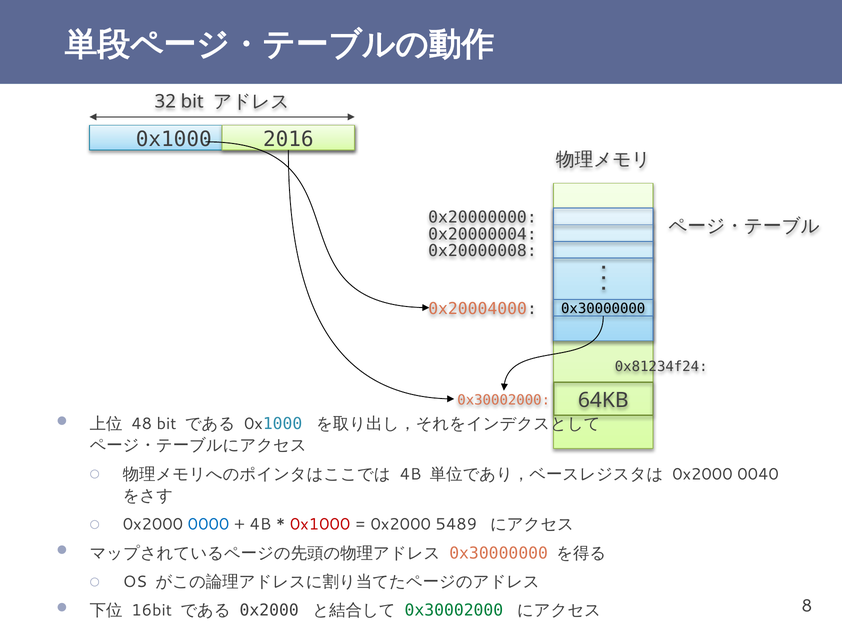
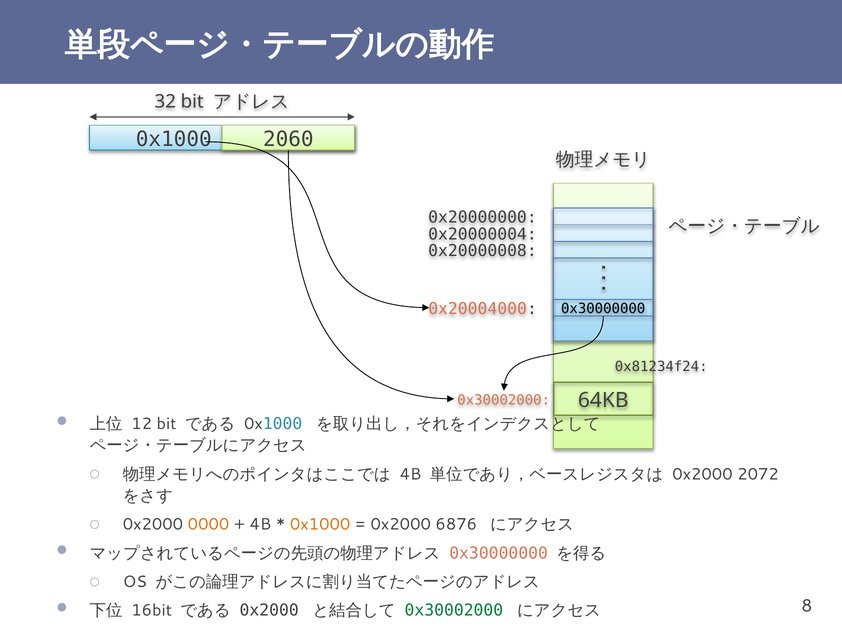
2016: 2016 -> 2060 (288, 139)
48: 48 -> 12 (142, 424)
0040: 0040 -> 2072 (758, 474)
0000 colour: blue -> orange (209, 524)
0x1000 colour: red -> orange (320, 524)
5489: 5489 -> 6876 (456, 524)
